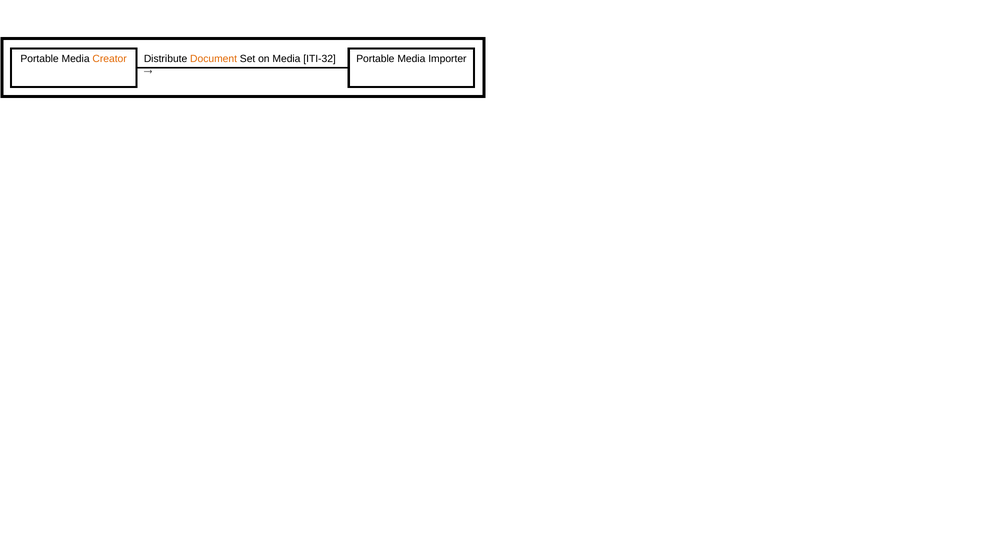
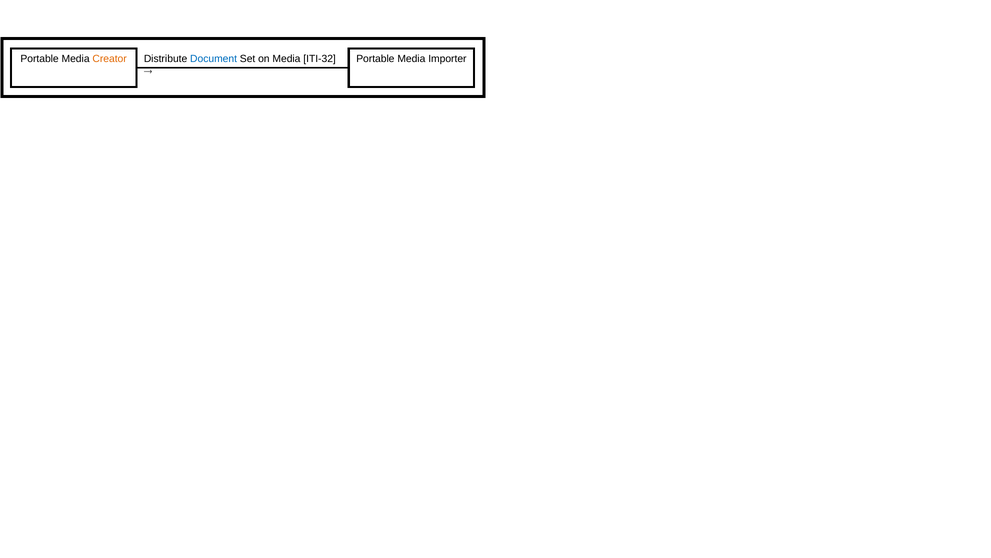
Document colour: orange -> blue (214, 59)
